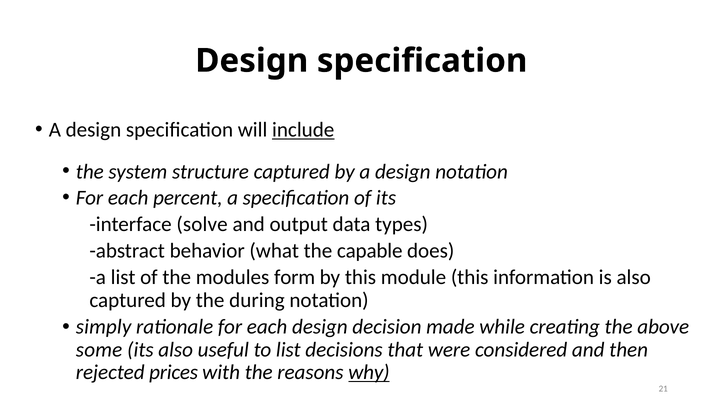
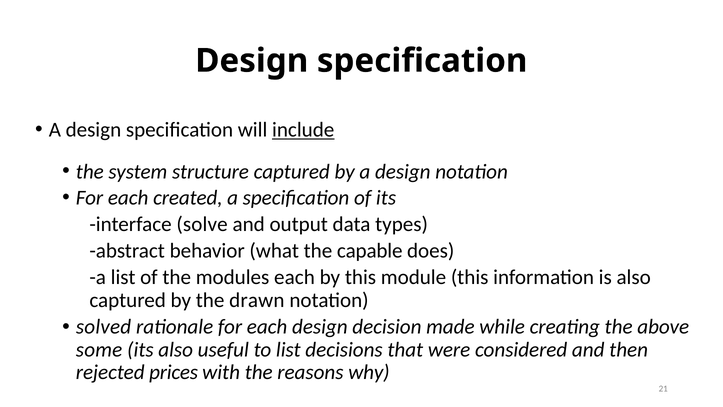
percent: percent -> created (188, 198)
modules form: form -> each (294, 277)
during: during -> drawn (257, 300)
simply: simply -> solved (104, 327)
why underline: present -> none (369, 372)
